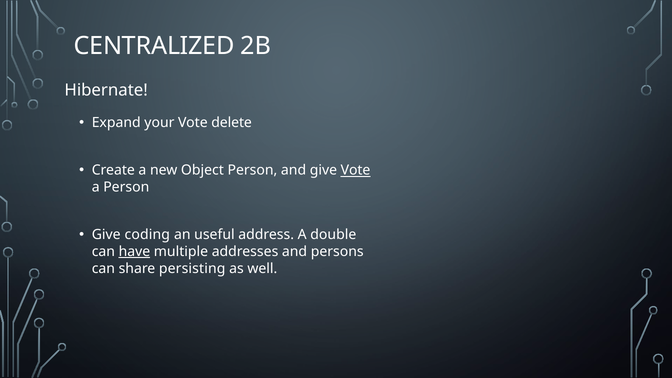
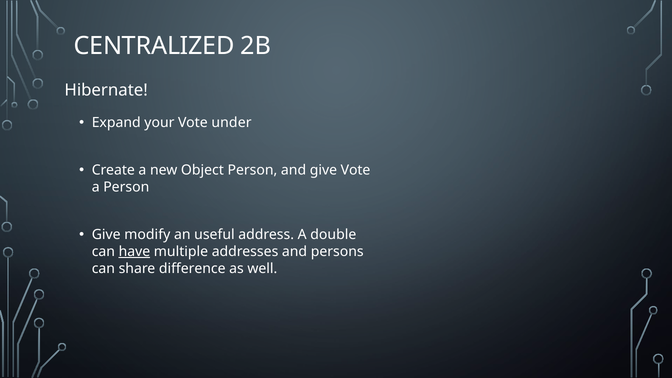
delete: delete -> under (231, 123)
Vote underline: present -> none (356, 170)
coding: coding -> modify (147, 235)
persisting: persisting -> difference (192, 268)
